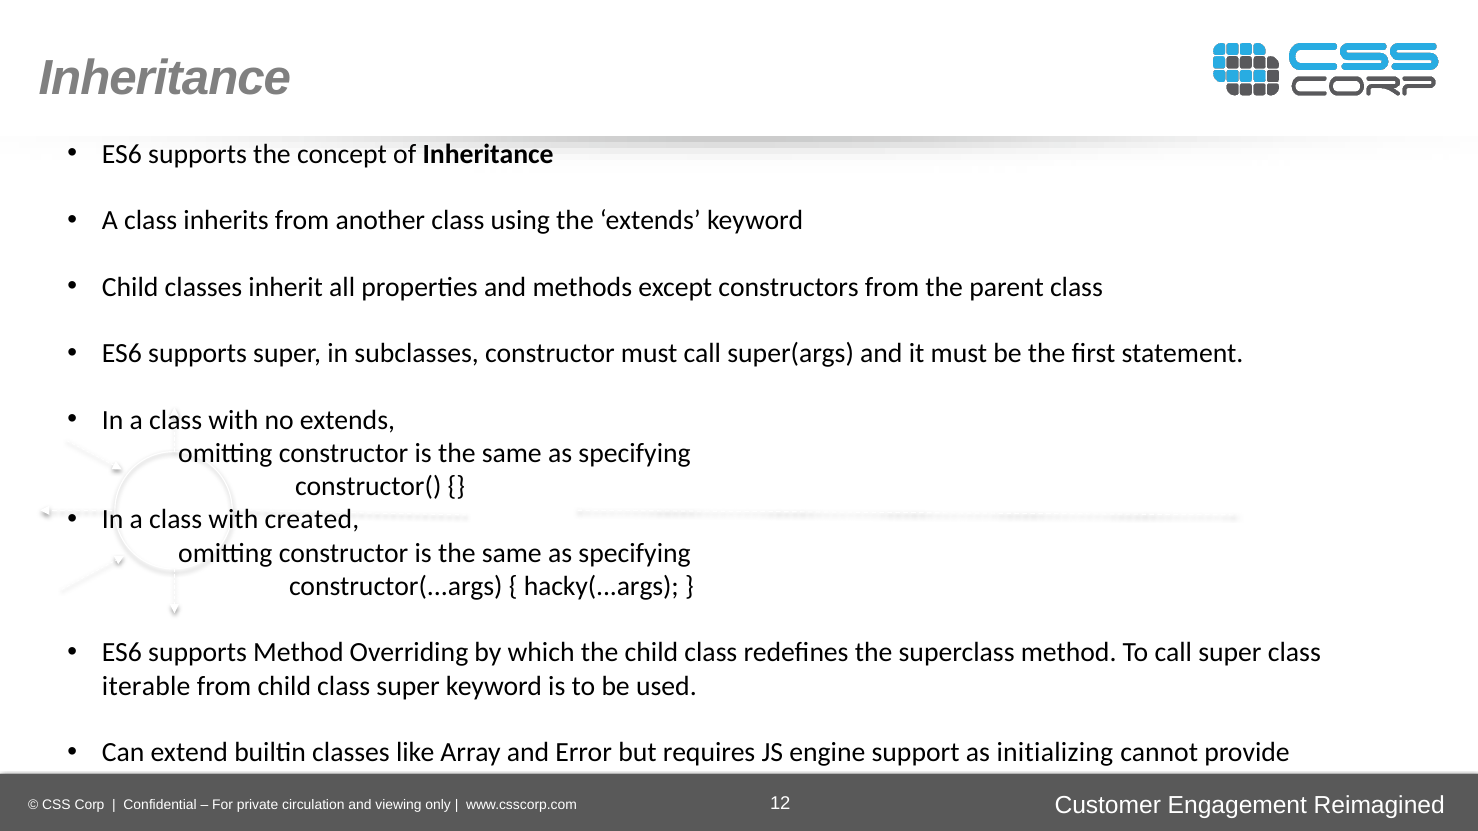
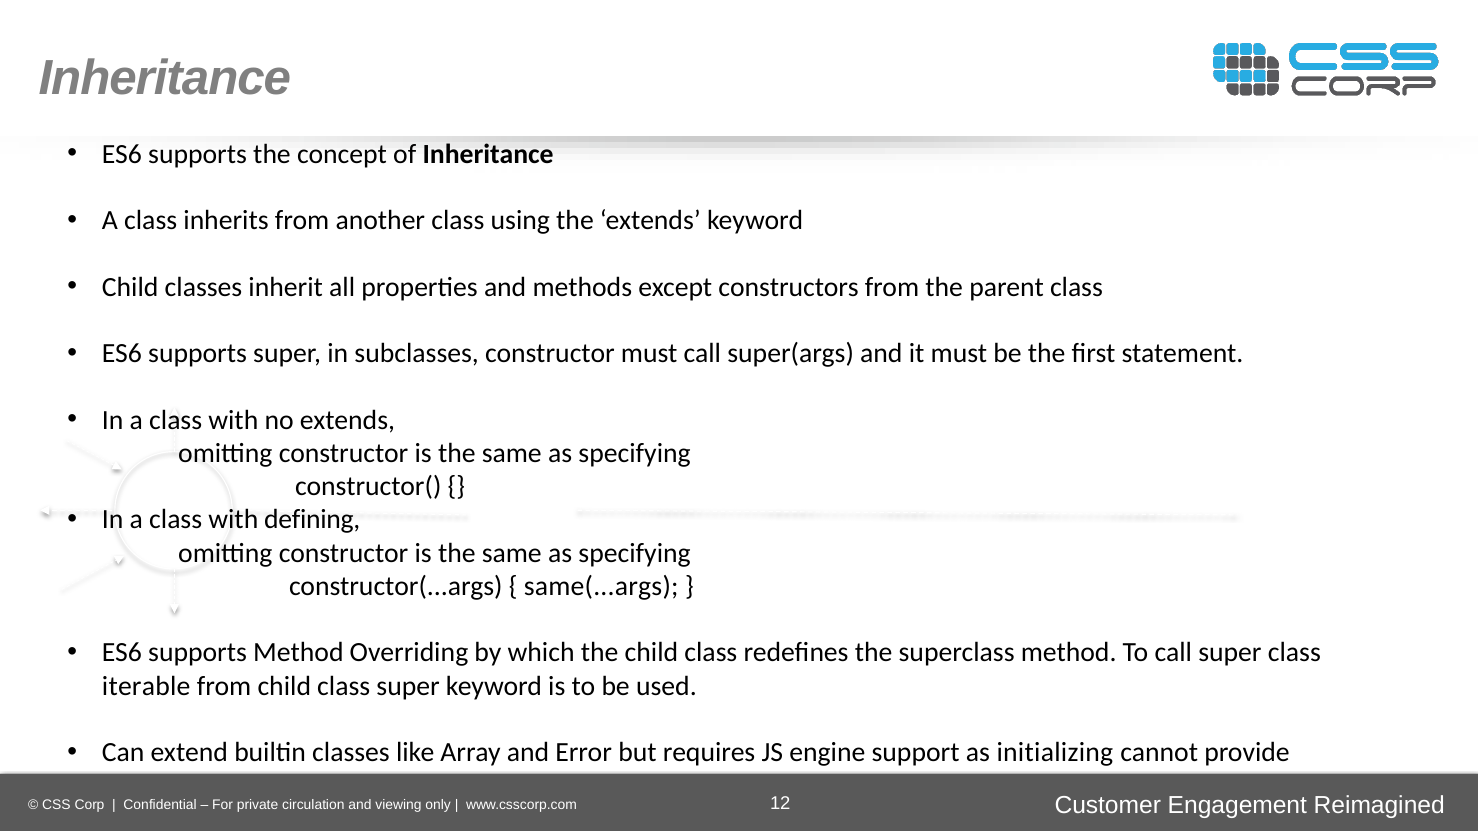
created: created -> defining (312, 520)
hacky(...args: hacky(...args -> same(...args (601, 586)
